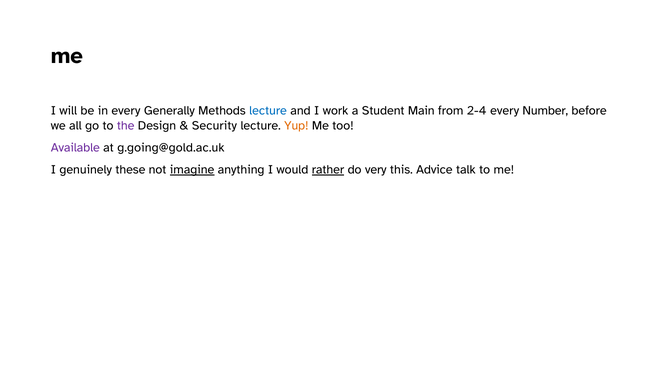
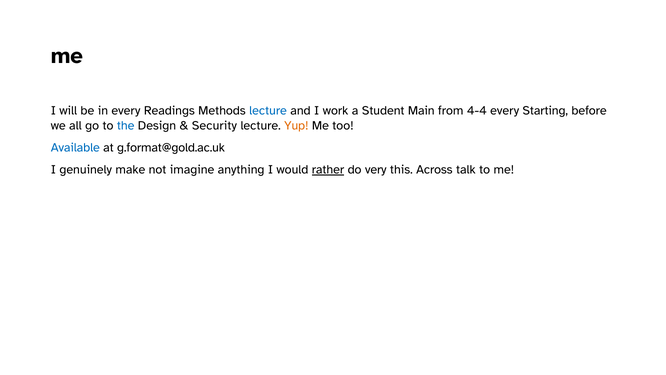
Generally: Generally -> Readings (169, 111)
2-4: 2-4 -> 4-4 (477, 111)
Number: Number -> Starting (545, 111)
the colour: purple -> blue (126, 126)
Available colour: purple -> blue (75, 147)
g.going@gold.ac.uk: g.going@gold.ac.uk -> g.format@gold.ac.uk (171, 147)
these: these -> make (130, 169)
imagine underline: present -> none (192, 169)
Advice: Advice -> Across (434, 169)
